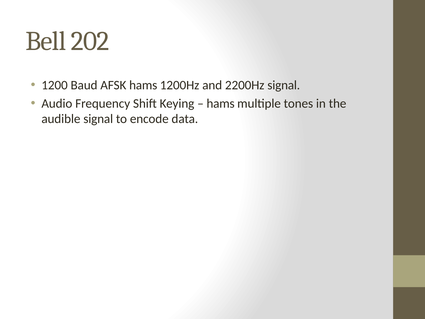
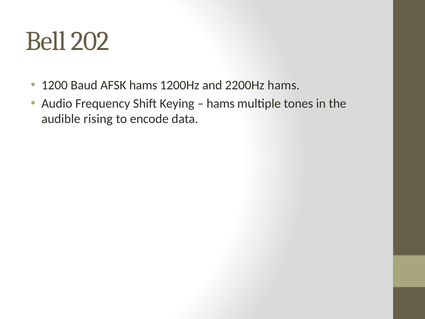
2200Hz signal: signal -> hams (284, 85)
audible signal: signal -> rising (98, 119)
